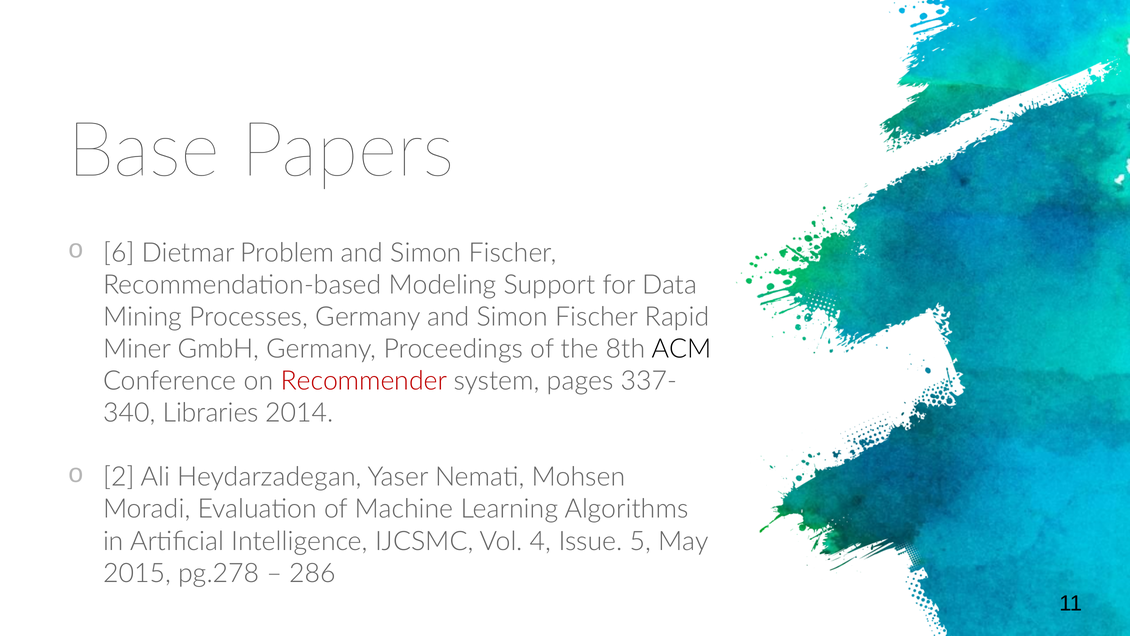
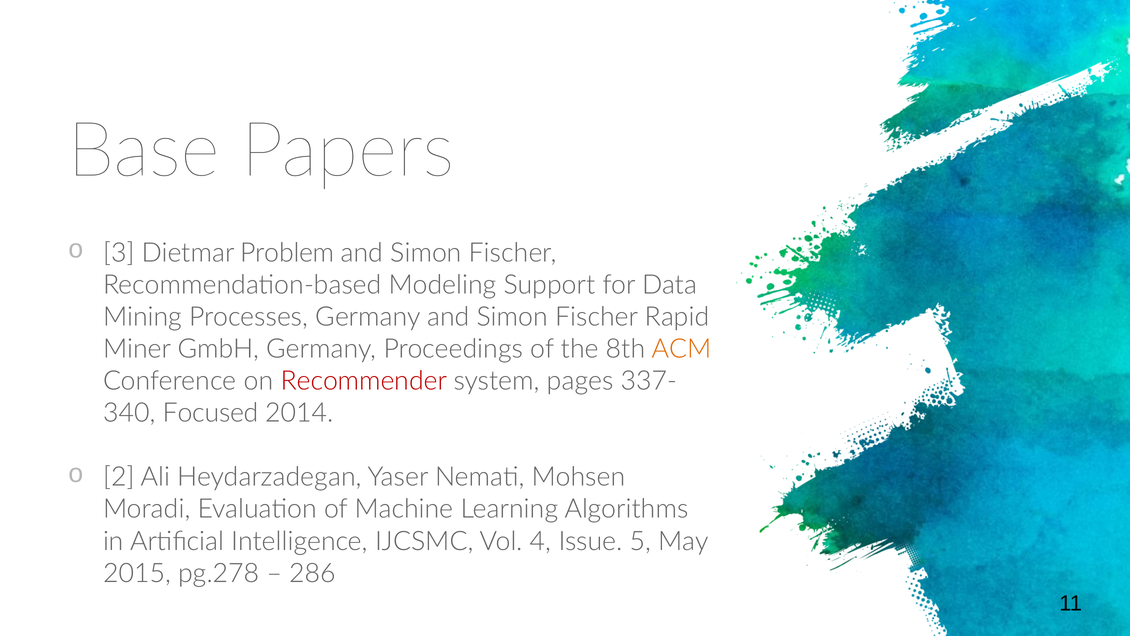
6: 6 -> 3 (119, 253)
ACM colour: black -> orange (682, 349)
Libraries: Libraries -> Focused (211, 413)
